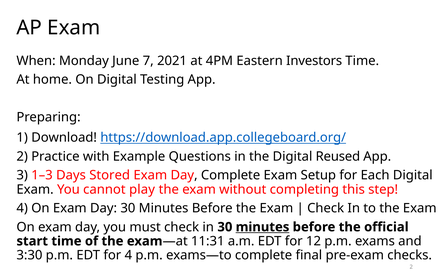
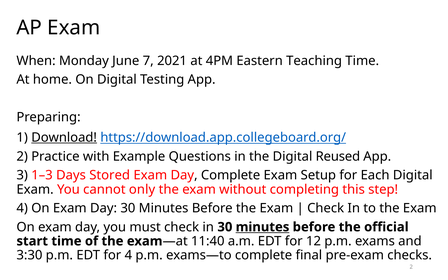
Investors: Investors -> Teaching (314, 61)
Download underline: none -> present (64, 137)
play: play -> only (142, 189)
11:31: 11:31 -> 11:40 (208, 241)
